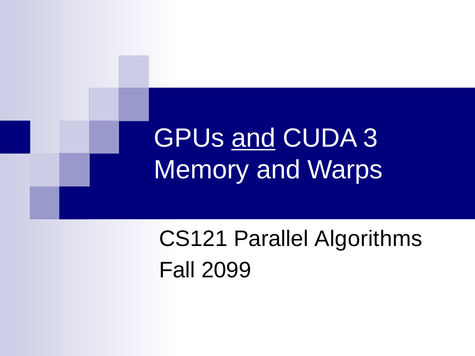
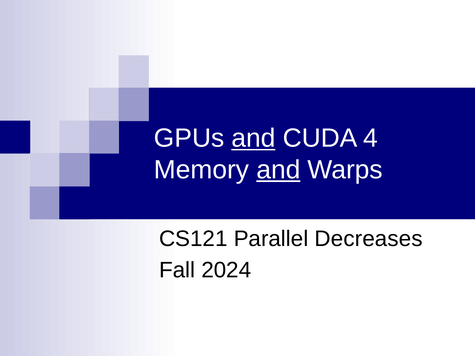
3: 3 -> 4 (371, 138)
and underline: none -> present (278, 170)
Algorithms: Algorithms -> Decreases (369, 239)
2099: 2099 -> 2024 (226, 270)
